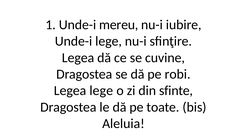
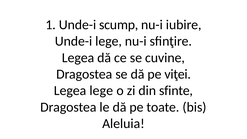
mereu: mereu -> scump (119, 25)
robi: robi -> viţei (178, 74)
